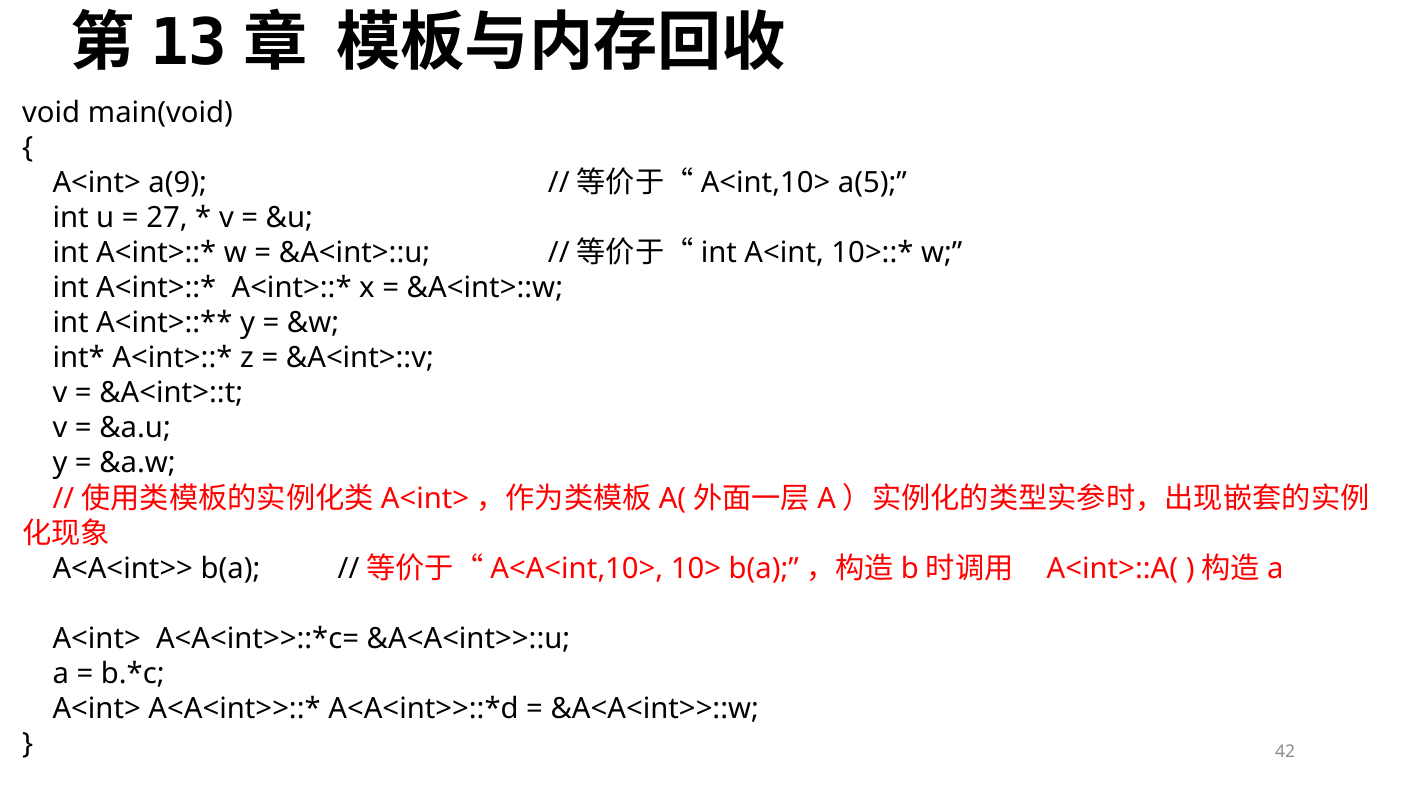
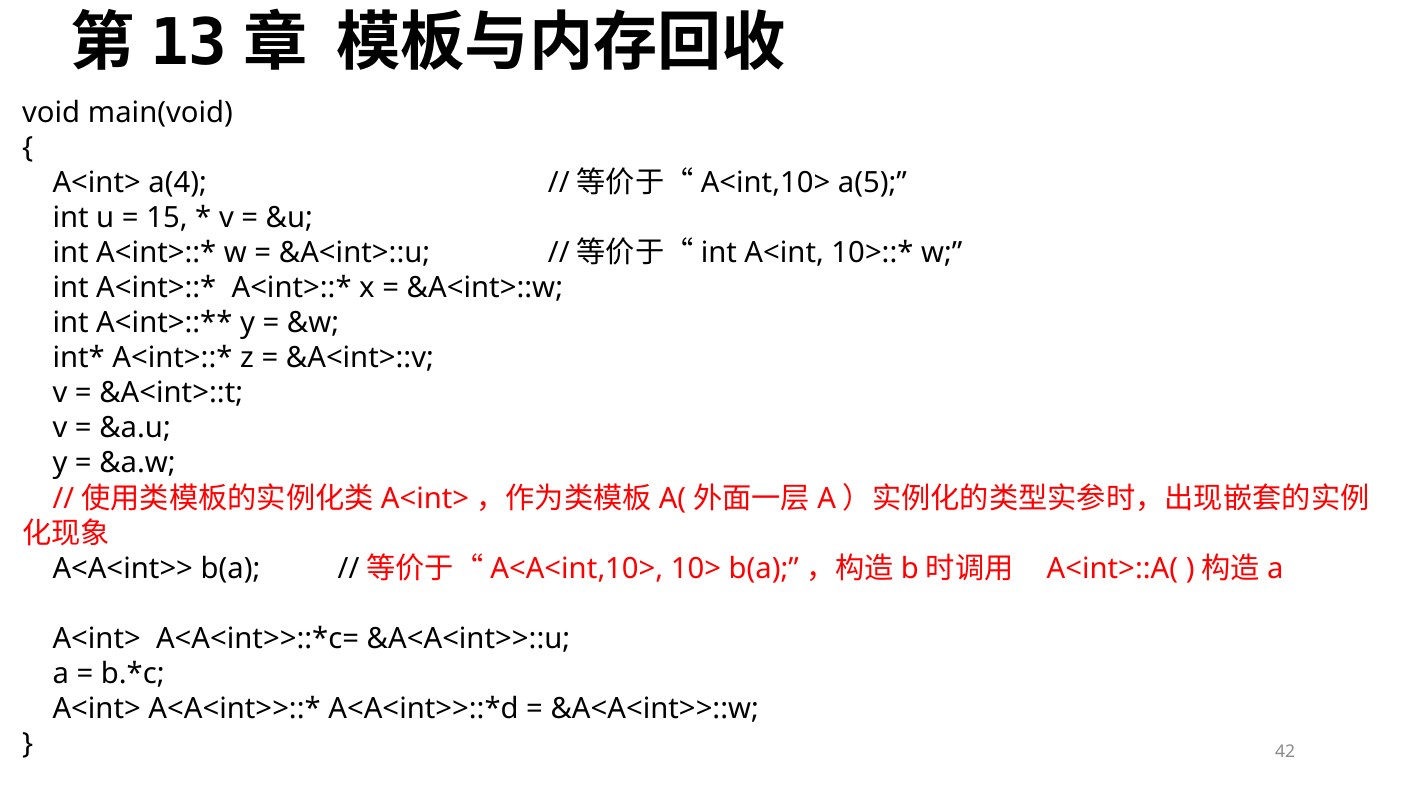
a(9: a(9 -> a(4 (178, 183)
27: 27 -> 15 (167, 218)
